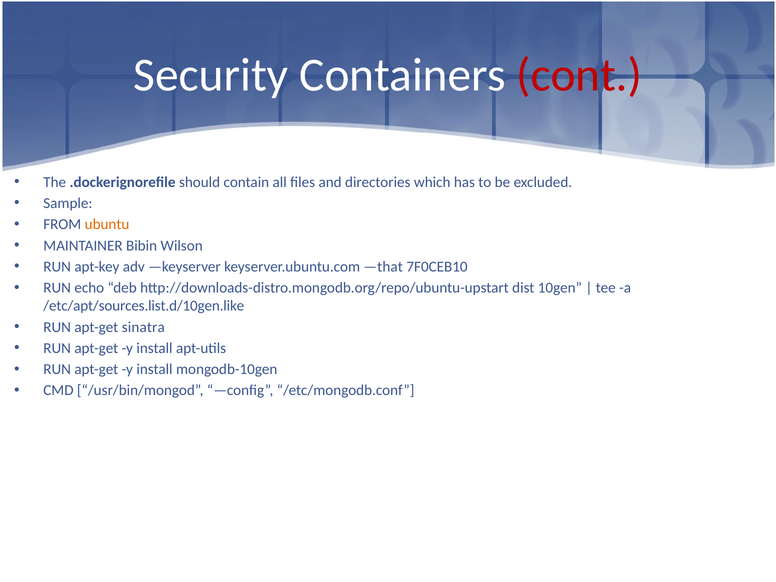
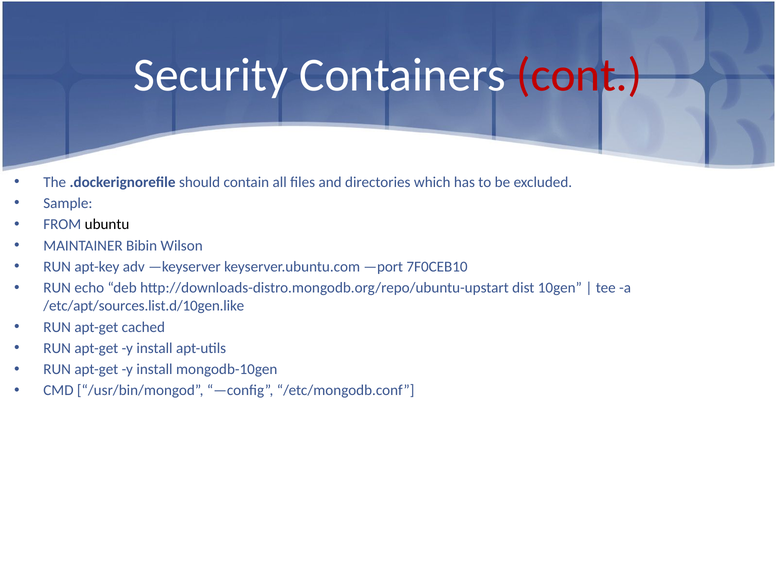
ubuntu colour: orange -> black (107, 224)
—that: —that -> —port (383, 267)
sinatra: sinatra -> cached (143, 327)
